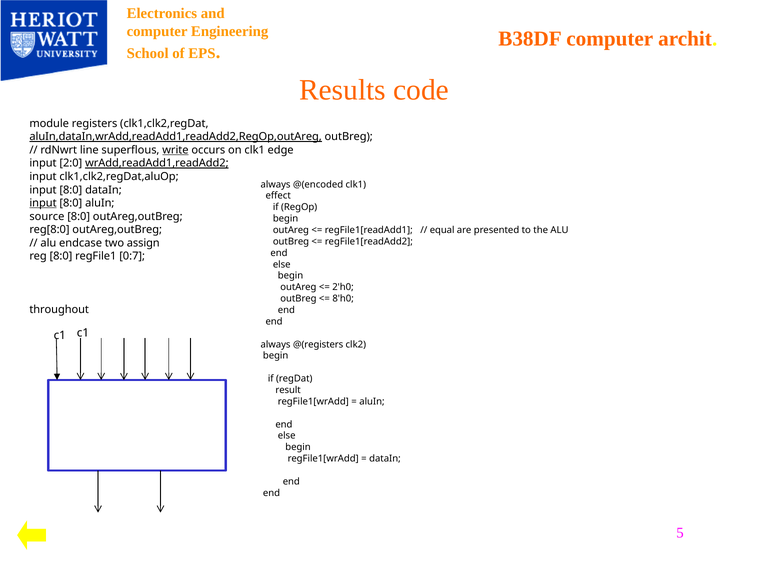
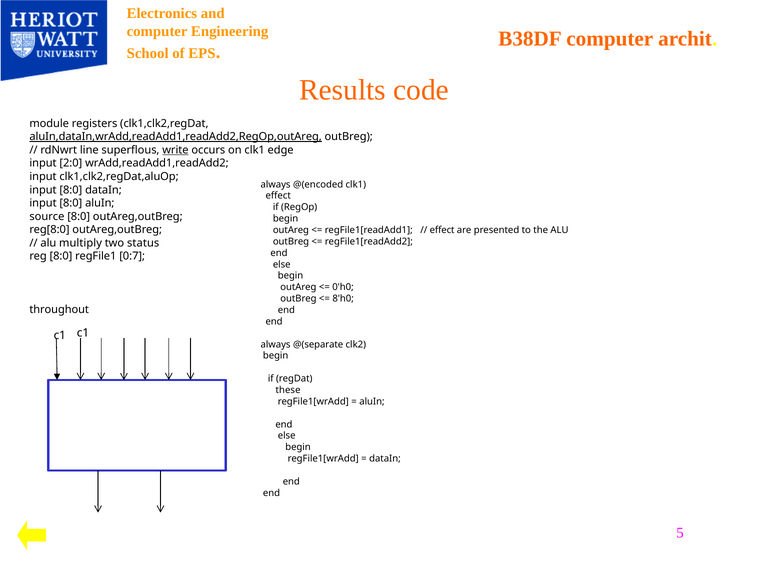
wrAdd,readAdd1,readAdd2 underline: present -> none (157, 163)
input underline: present -> none (43, 203)
equal: equal -> effect (442, 230)
endcase: endcase -> multiply (80, 243)
assign: assign -> status (143, 243)
2'h0: 2'h0 -> 0'h0 (343, 288)
@(registers: @(registers -> @(separate (318, 345)
result: result -> these (288, 391)
